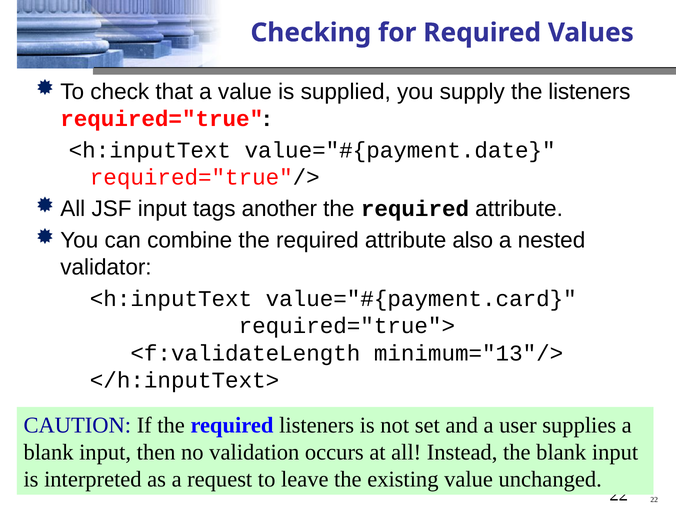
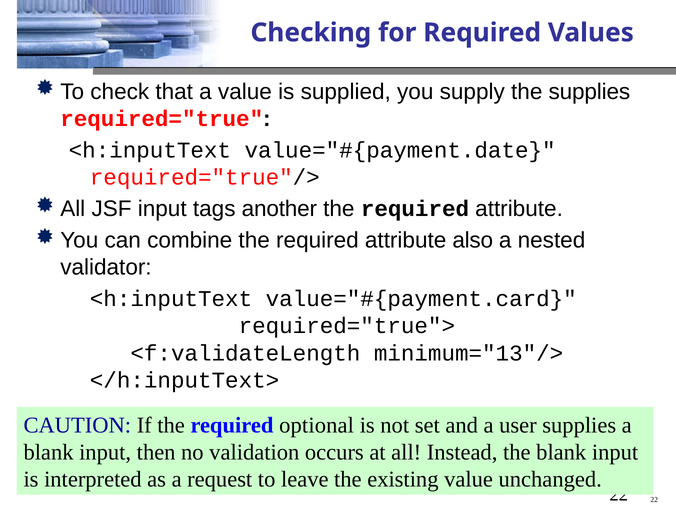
the listeners: listeners -> supplies (589, 92)
required listeners: listeners -> optional (317, 425)
